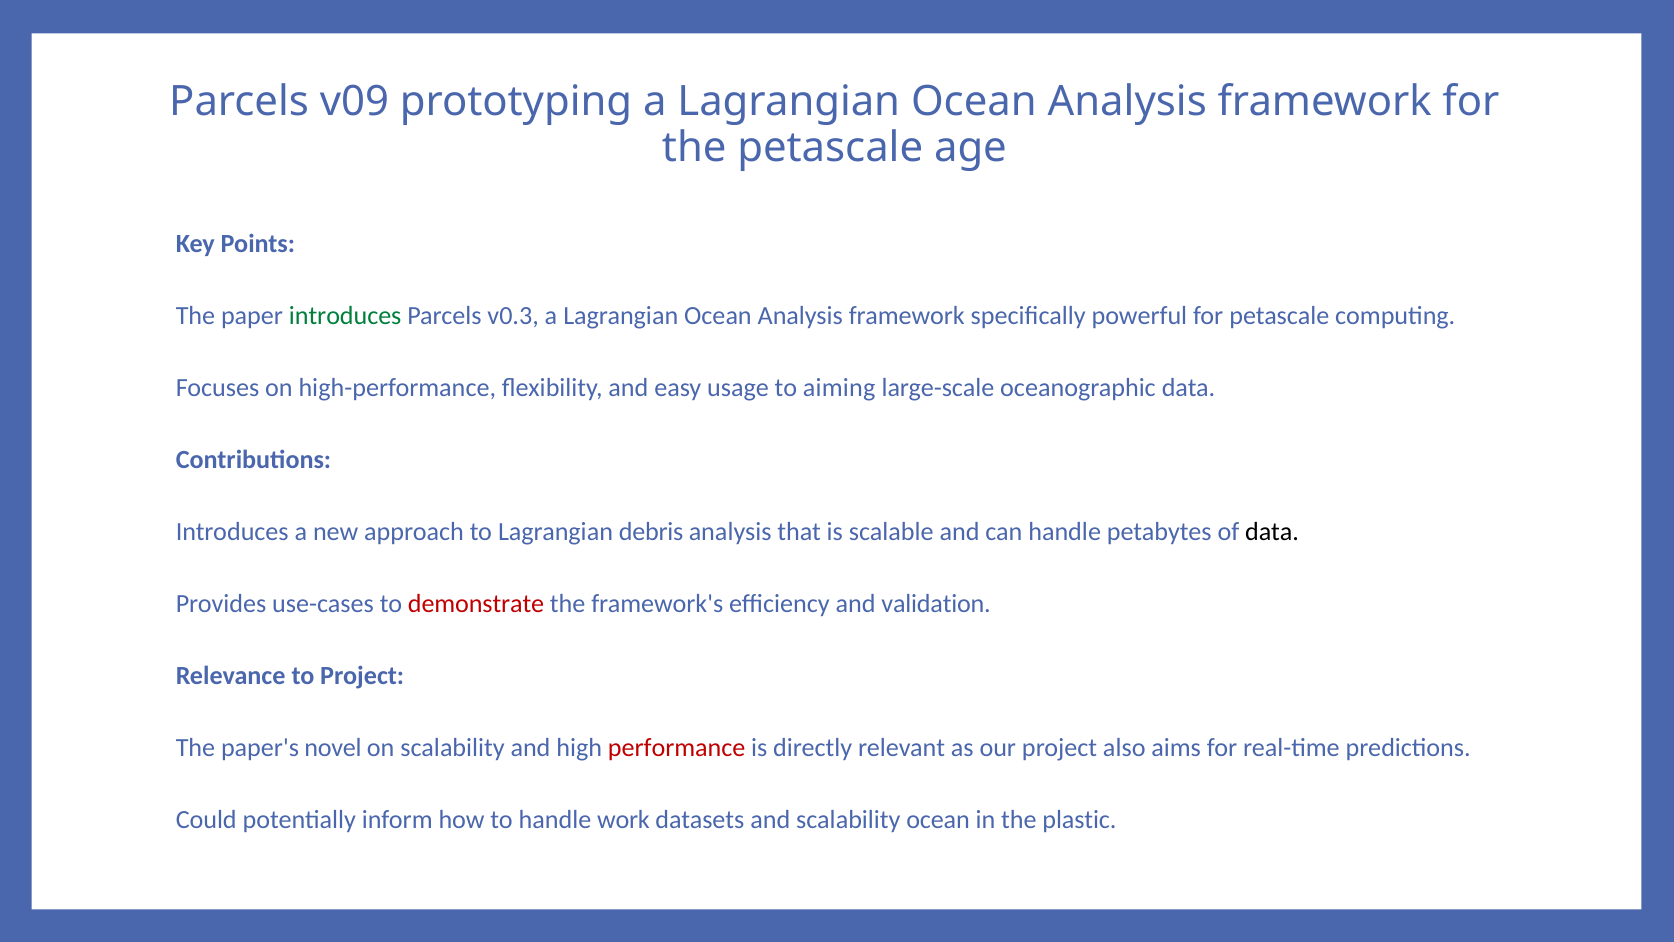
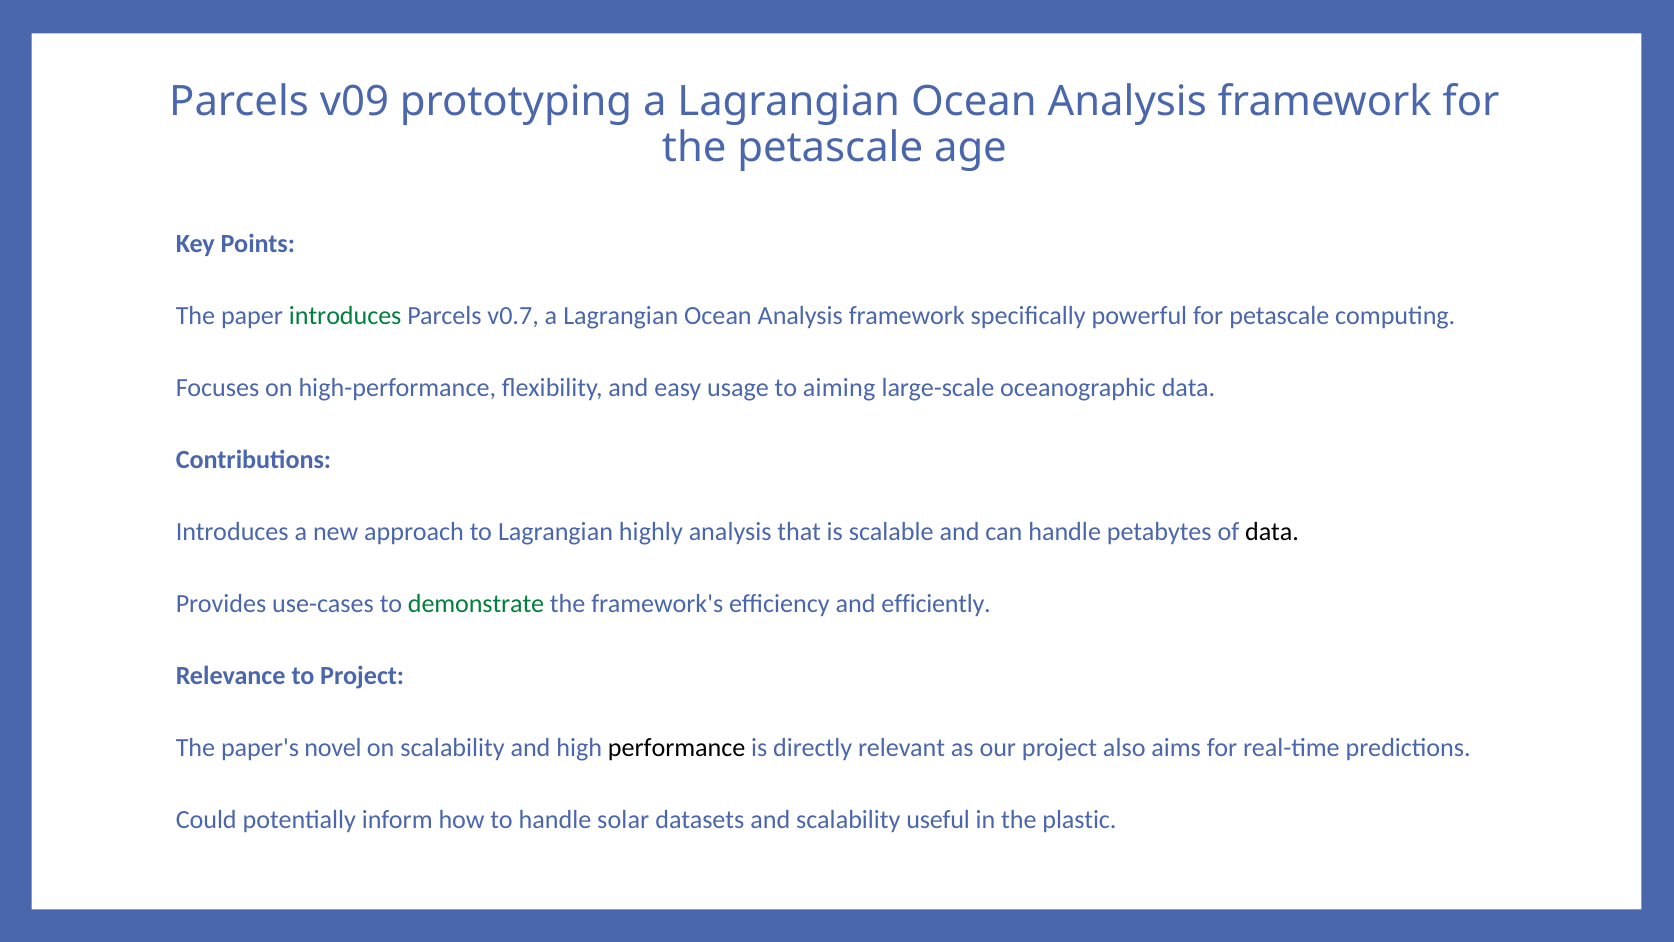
v0.3: v0.3 -> v0.7 (513, 316)
debris: debris -> highly (651, 532)
demonstrate colour: red -> green (476, 604)
validation: validation -> efficiently (936, 604)
performance colour: red -> black (677, 747)
work: work -> solar (623, 819)
scalability ocean: ocean -> useful (938, 819)
